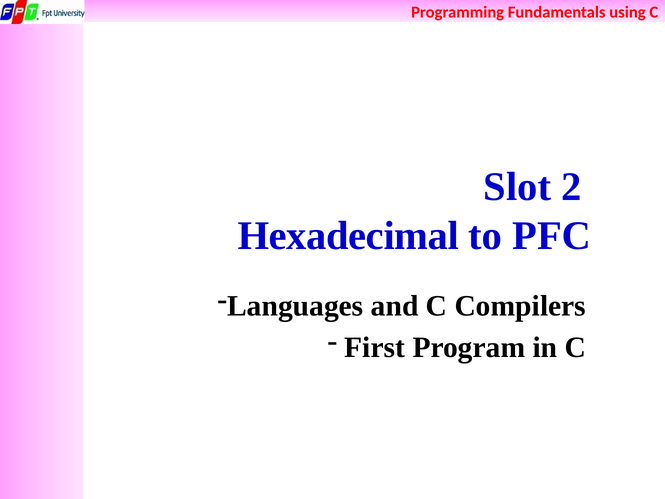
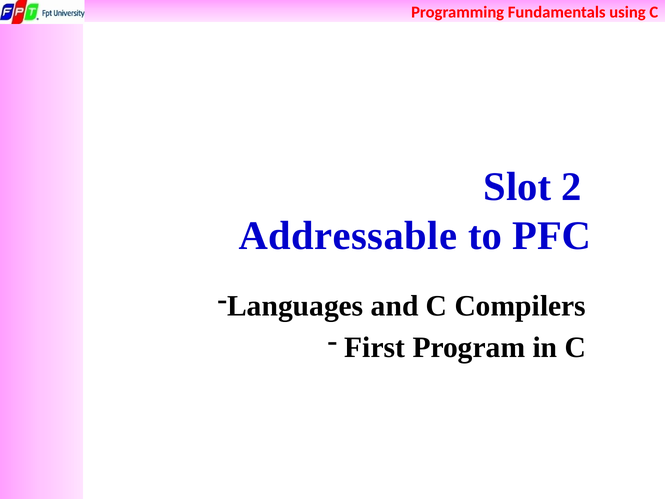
Hexadecimal: Hexadecimal -> Addressable (348, 236)
